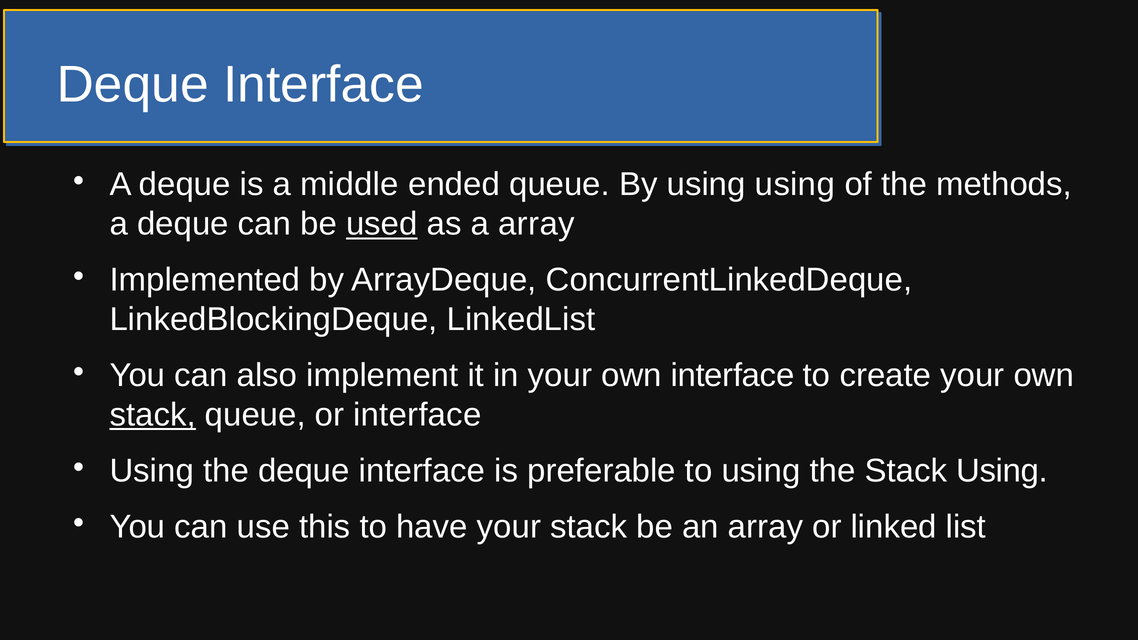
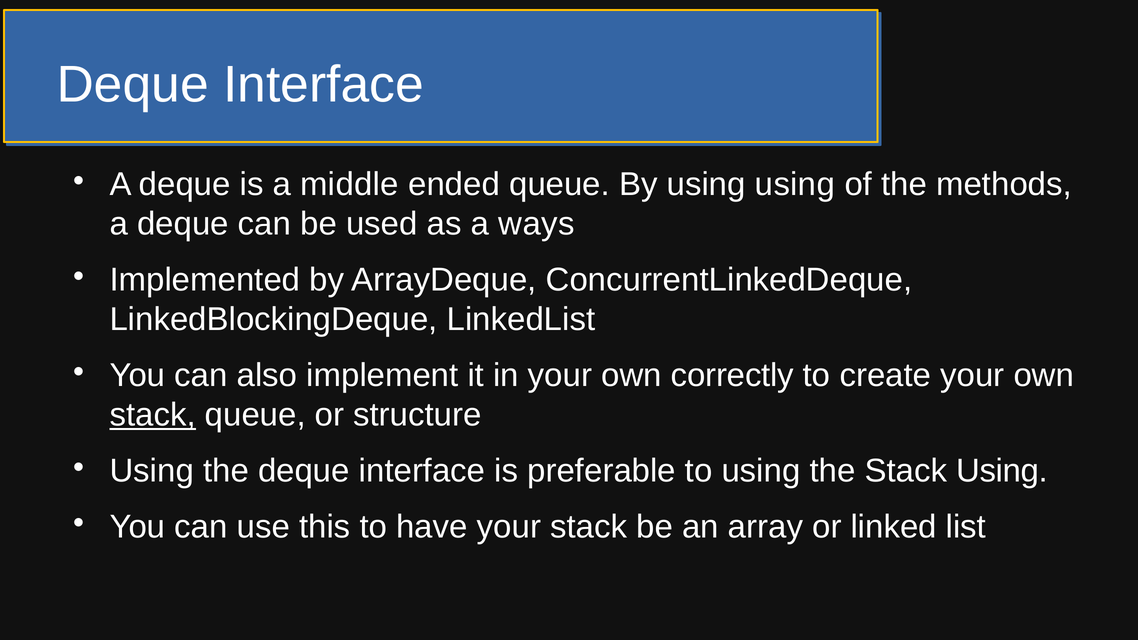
used underline: present -> none (382, 224)
a array: array -> ways (537, 224)
own interface: interface -> correctly (732, 376)
or interface: interface -> structure (418, 415)
